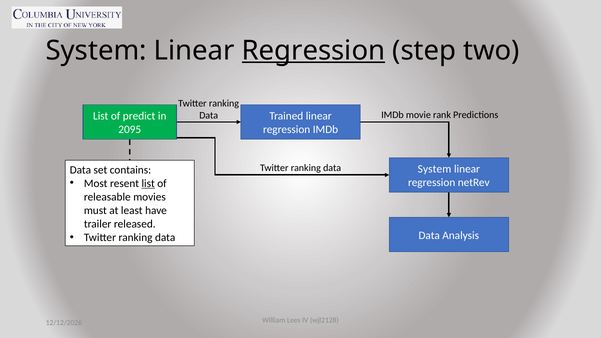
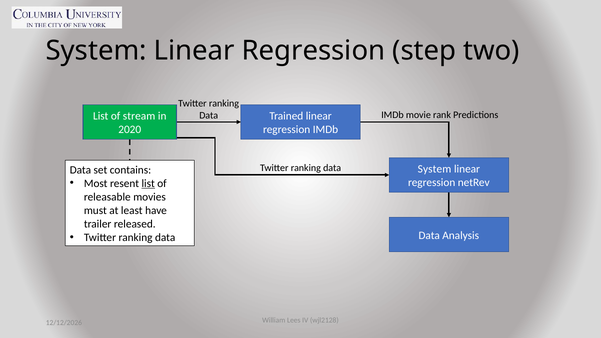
Regression underline: present -> none (314, 50)
predict: predict -> stream (139, 116)
2095: 2095 -> 2020 (130, 130)
